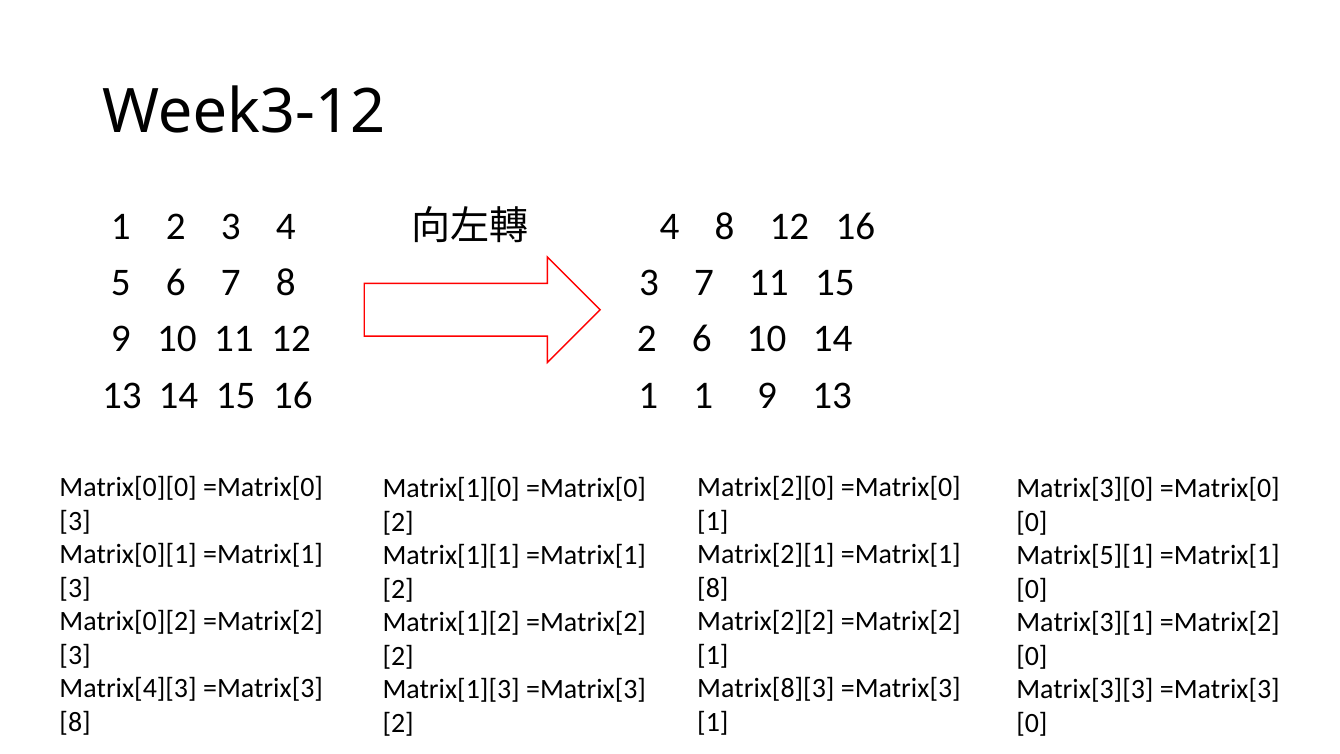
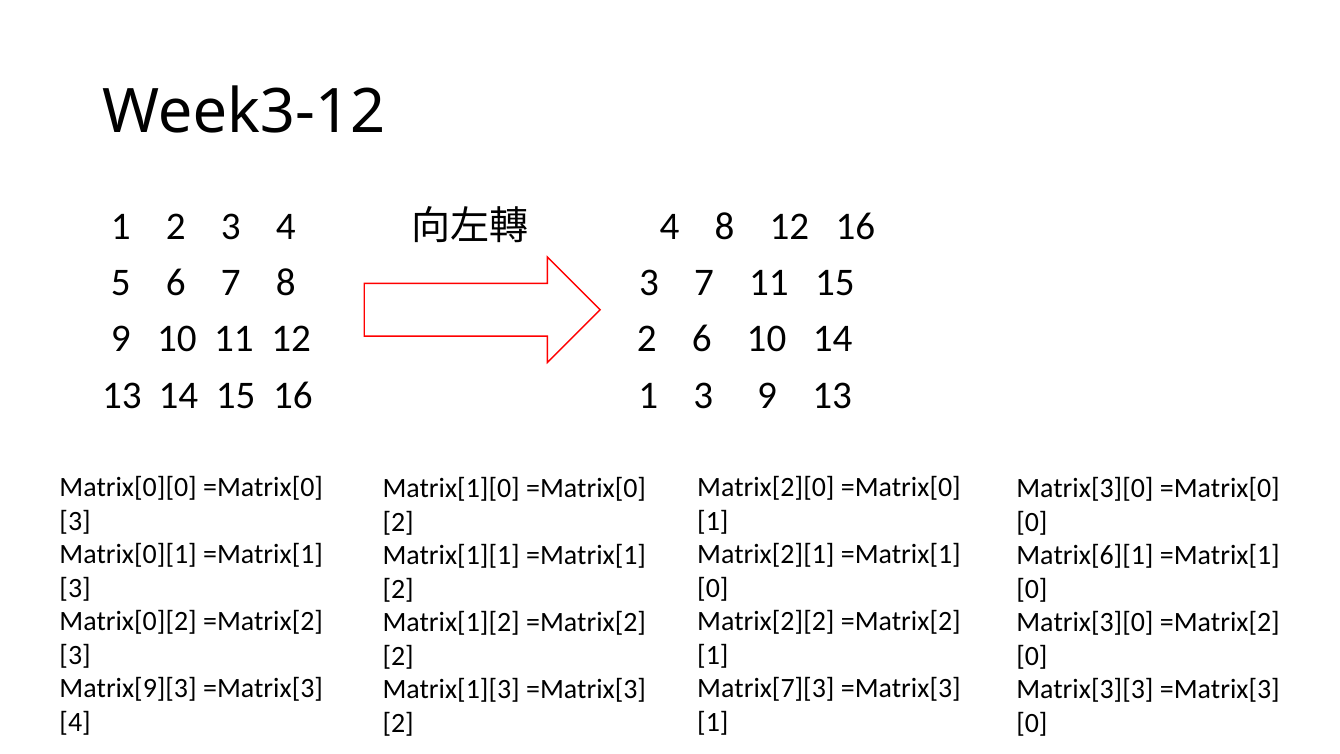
1 1: 1 -> 3 (703, 395)
Matrix[5][1: Matrix[5][1 -> Matrix[6][1 (1085, 555)
8: 8 -> 0 (713, 588)
Matrix[3][1: Matrix[3][1 -> Matrix[3][0 (1085, 622)
Matrix[4][3: Matrix[4][3 -> Matrix[9][3 (128, 689)
Matrix[8][3: Matrix[8][3 -> Matrix[7][3 (766, 689)
8: 8 -> 4 (75, 722)
